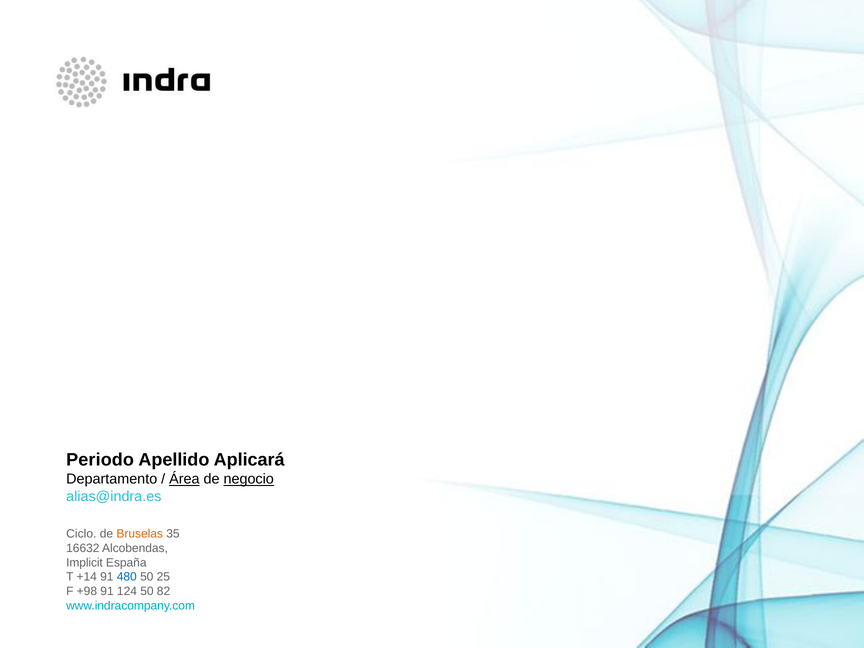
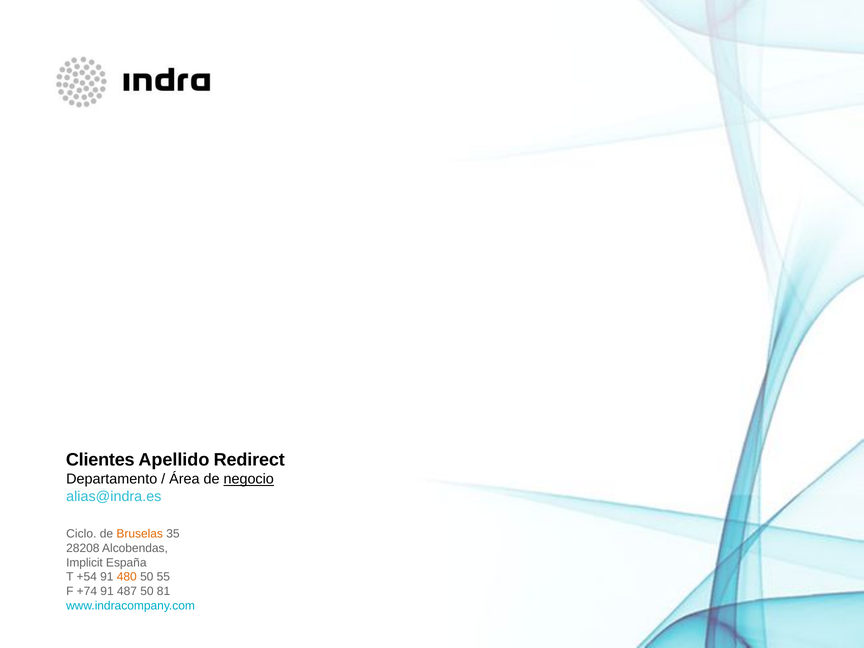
Periodo: Periodo -> Clientes (100, 460)
Aplicará: Aplicará -> Redirect (249, 460)
Área underline: present -> none (184, 479)
16632: 16632 -> 28208 (83, 548)
+14: +14 -> +54 (87, 577)
480 colour: blue -> orange (127, 577)
25: 25 -> 55 (163, 577)
+98: +98 -> +74 (87, 591)
124: 124 -> 487 (127, 591)
82: 82 -> 81 (164, 591)
